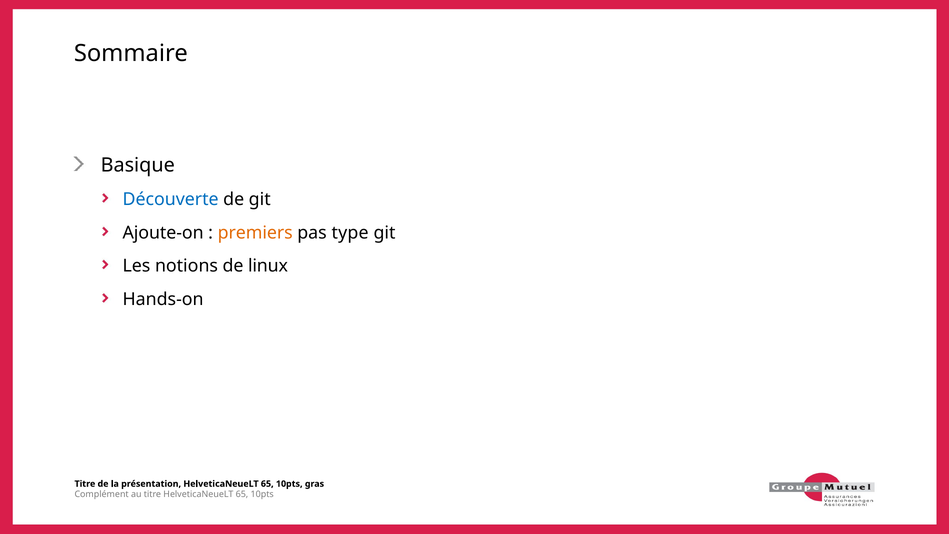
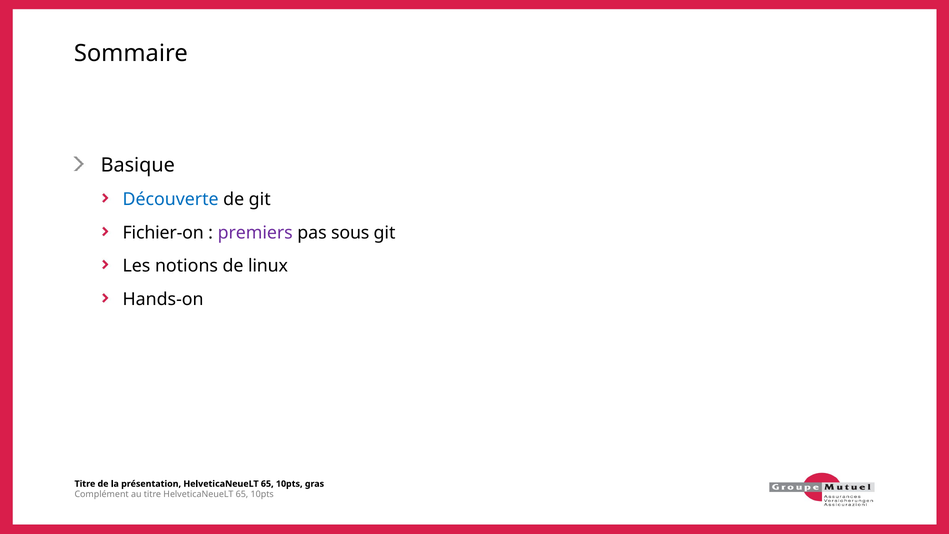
Ajoute-on: Ajoute-on -> Fichier-on (163, 233)
premiers colour: orange -> purple (255, 233)
type: type -> sous (350, 233)
